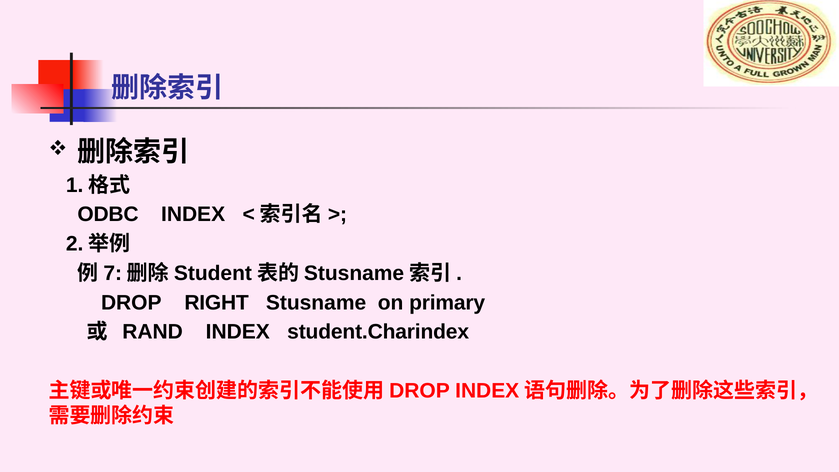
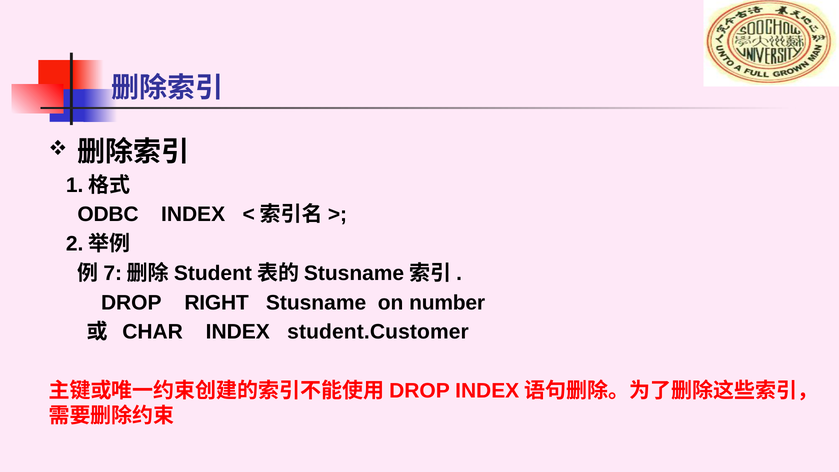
primary: primary -> number (447, 303)
RAND: RAND -> CHAR (153, 332)
student.Charindex: student.Charindex -> student.Customer (378, 332)
